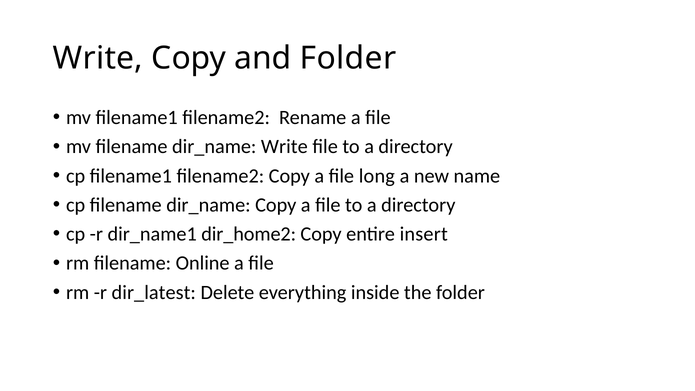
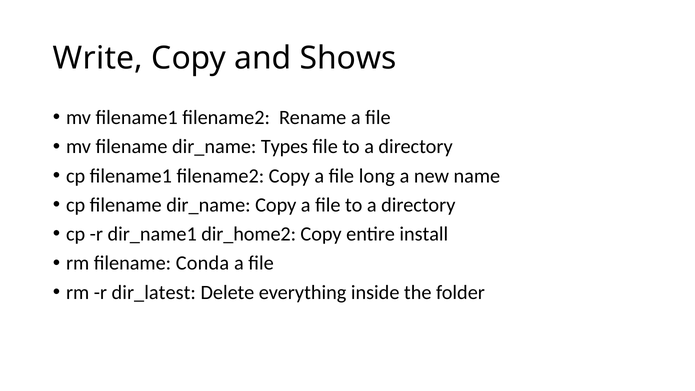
and Folder: Folder -> Shows (348, 58)
dir_name Write: Write -> Types (284, 147)
insert: insert -> install (424, 234)
Online: Online -> Conda (202, 263)
